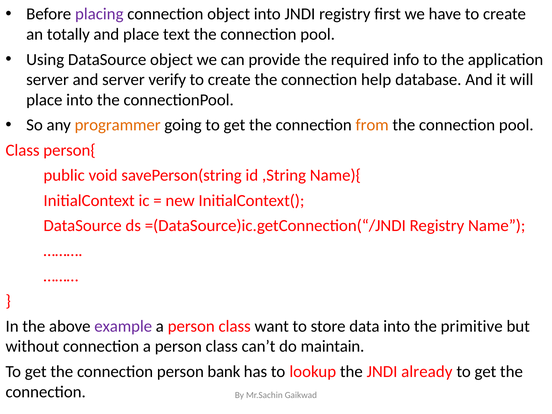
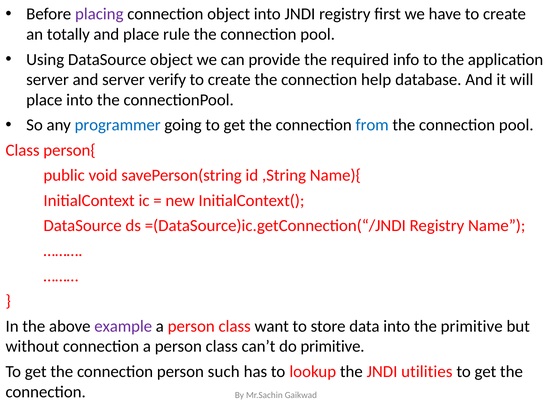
text: text -> rule (176, 34)
programmer colour: orange -> blue (118, 125)
from colour: orange -> blue (372, 125)
do maintain: maintain -> primitive (332, 346)
bank: bank -> such (224, 372)
already: already -> utilities (427, 372)
